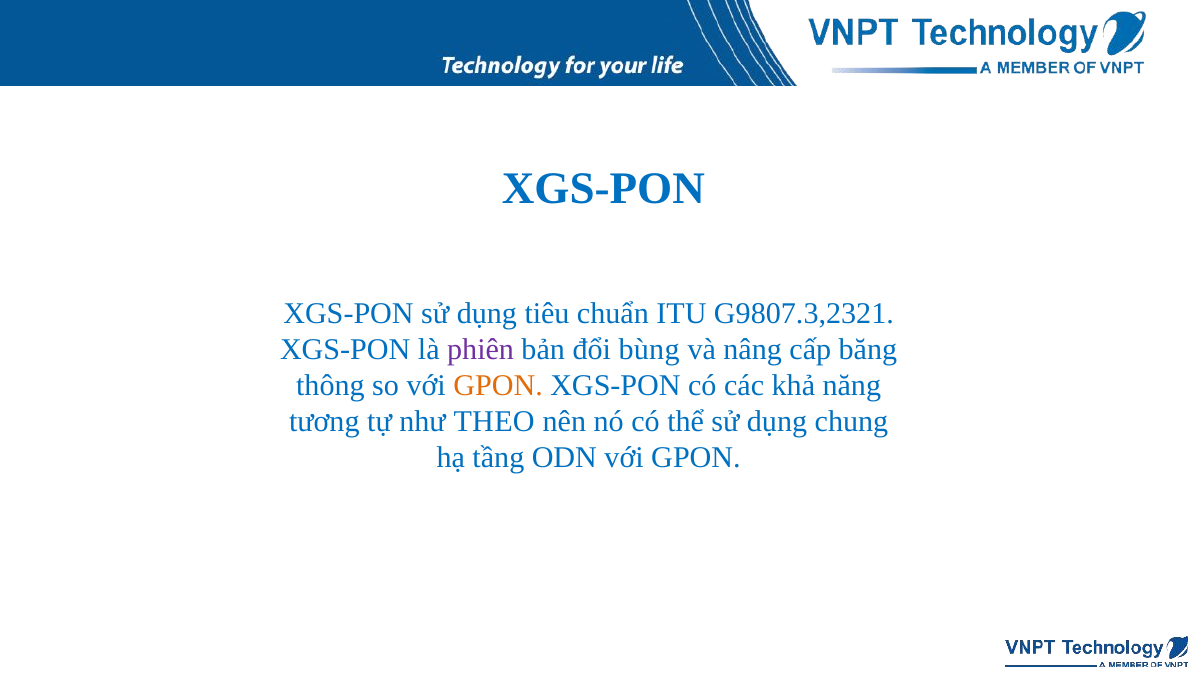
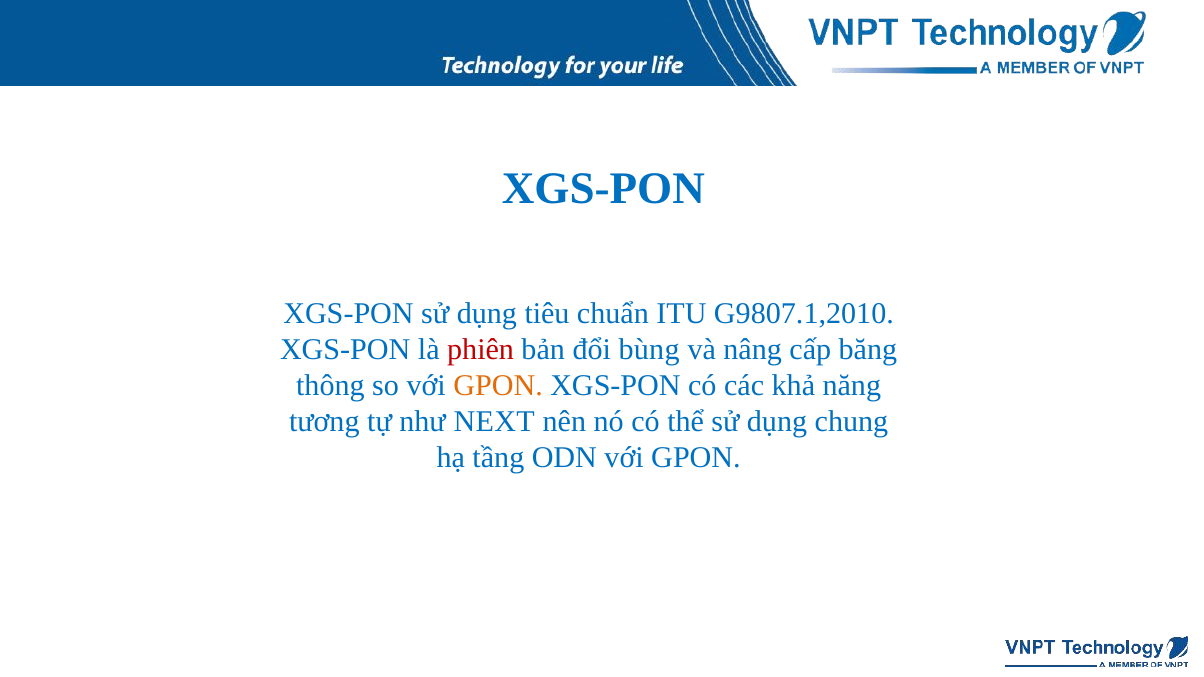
G9807.3,2321: G9807.3,2321 -> G9807.1,2010 (804, 314)
phiên colour: purple -> red (481, 350)
THEO: THEO -> NEXT (494, 422)
